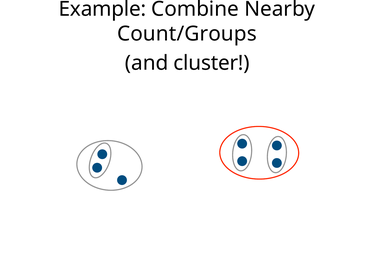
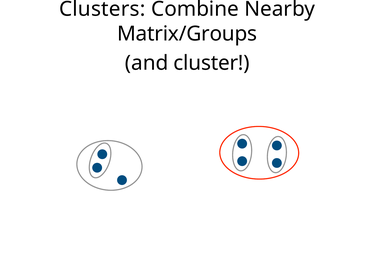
Example: Example -> Clusters (102, 9)
Count/Groups: Count/Groups -> Matrix/Groups (187, 34)
